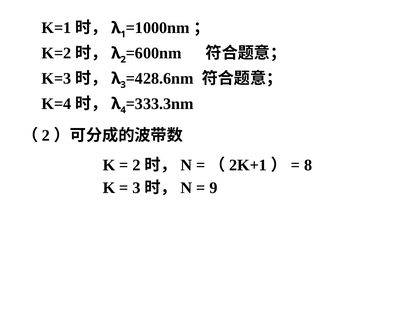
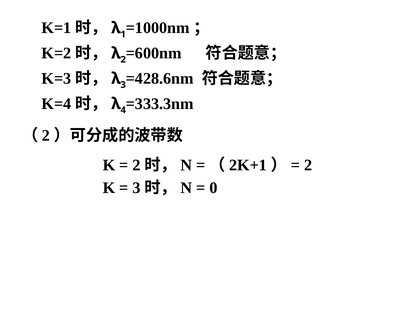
8: 8 -> 2 (308, 165)
9: 9 -> 0 (213, 188)
